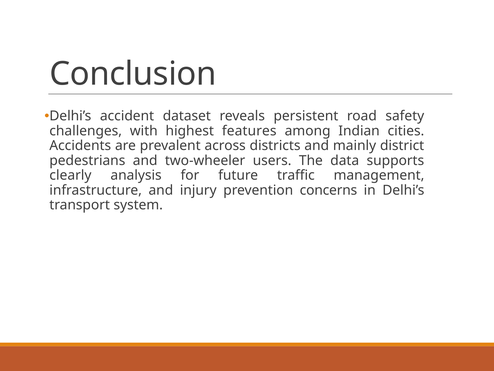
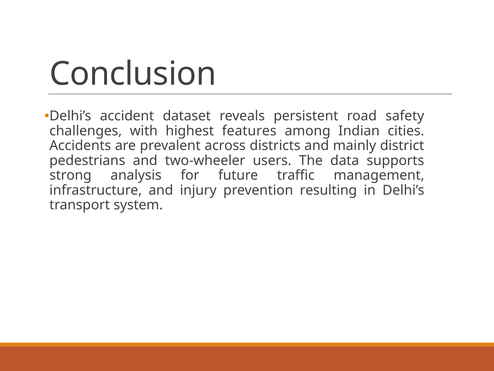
clearly: clearly -> strong (70, 175)
concerns: concerns -> resulting (328, 190)
